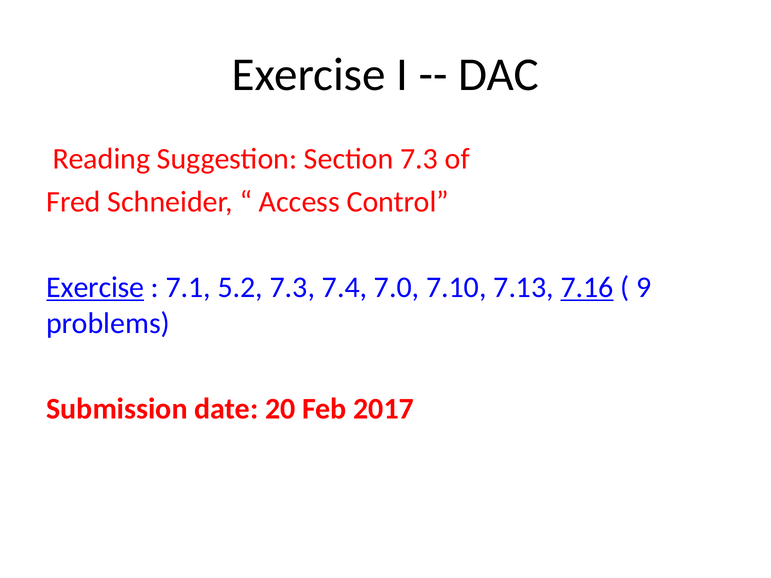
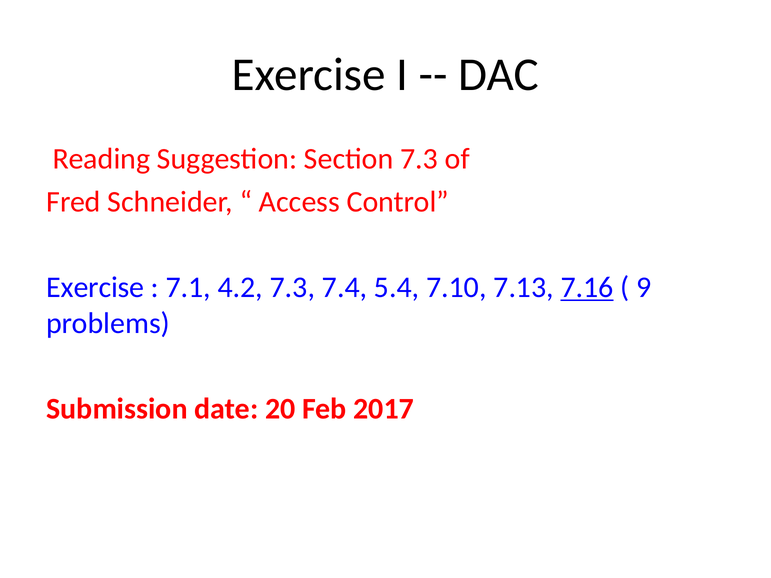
Exercise underline: present -> none (95, 287)
5.2: 5.2 -> 4.2 (240, 287)
7.0: 7.0 -> 5.4 (397, 287)
